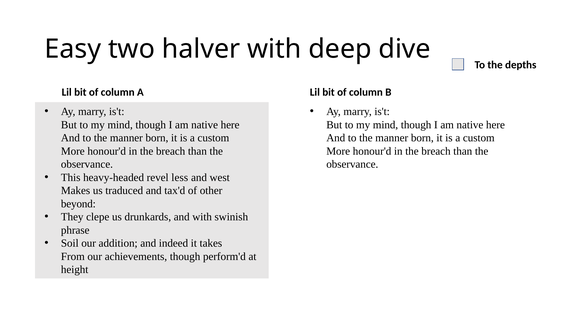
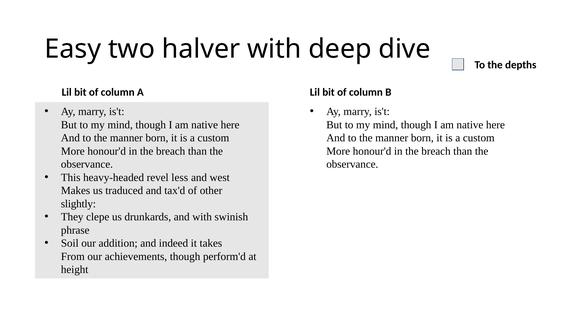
beyond: beyond -> slightly (78, 204)
